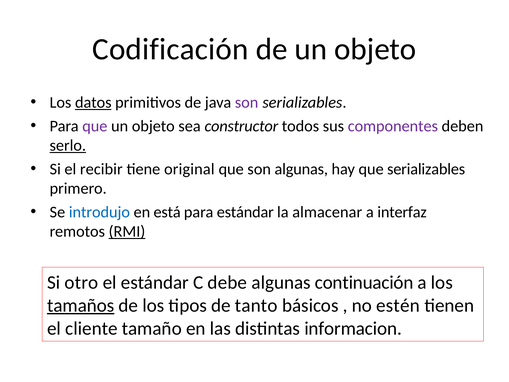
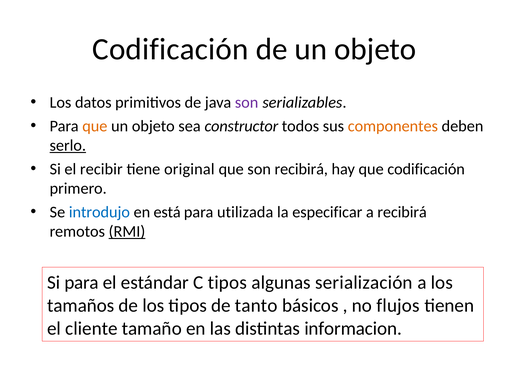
datos underline: present -> none (93, 103)
que colour: purple -> orange (95, 126)
componentes colour: purple -> orange (393, 126)
son algunas: algunas -> recibirá (301, 169)
que serializables: serializables -> codificación (426, 169)
para estándar: estándar -> utilizada (245, 212)
almacenar: almacenar -> especificar (327, 212)
a interfaz: interfaz -> recibirá (402, 212)
Si otro: otro -> para (82, 282)
C debe: debe -> tipos (227, 282)
continuación: continuación -> serialización (364, 282)
tamaños underline: present -> none (81, 305)
estén: estén -> flujos (398, 305)
